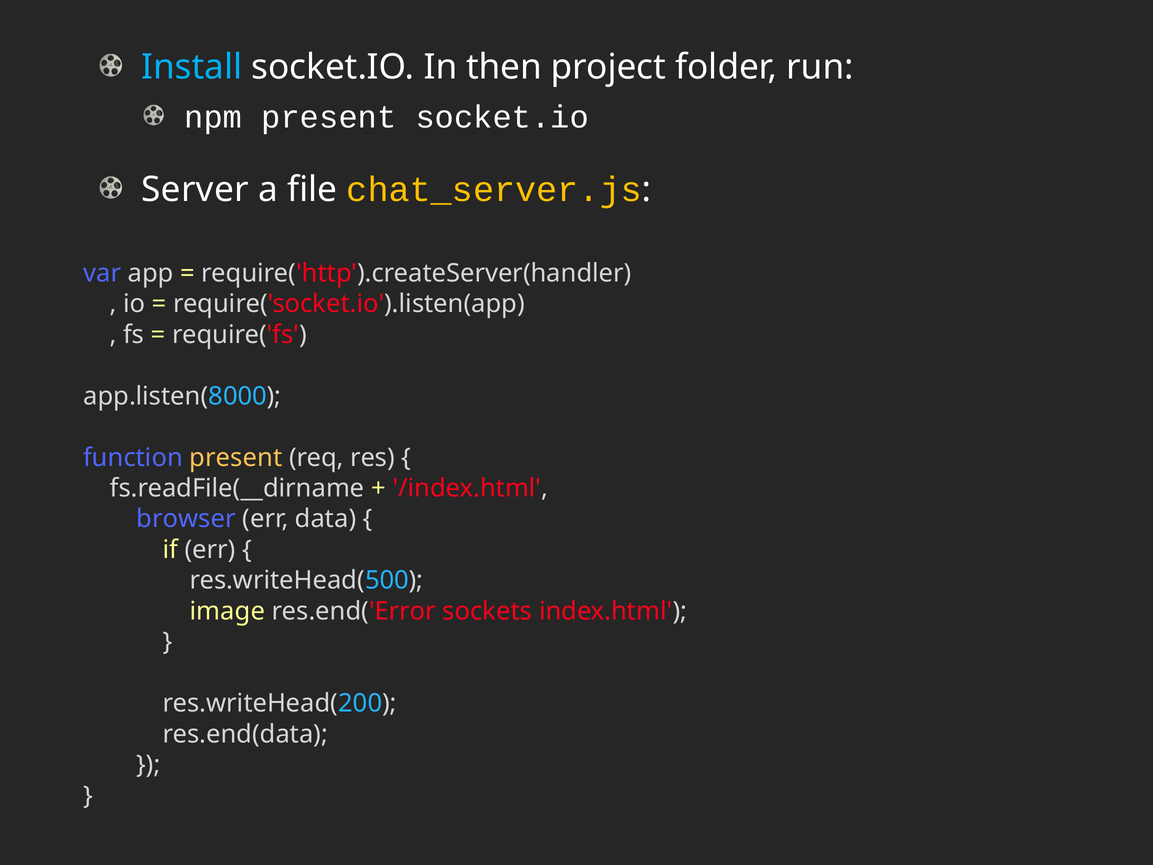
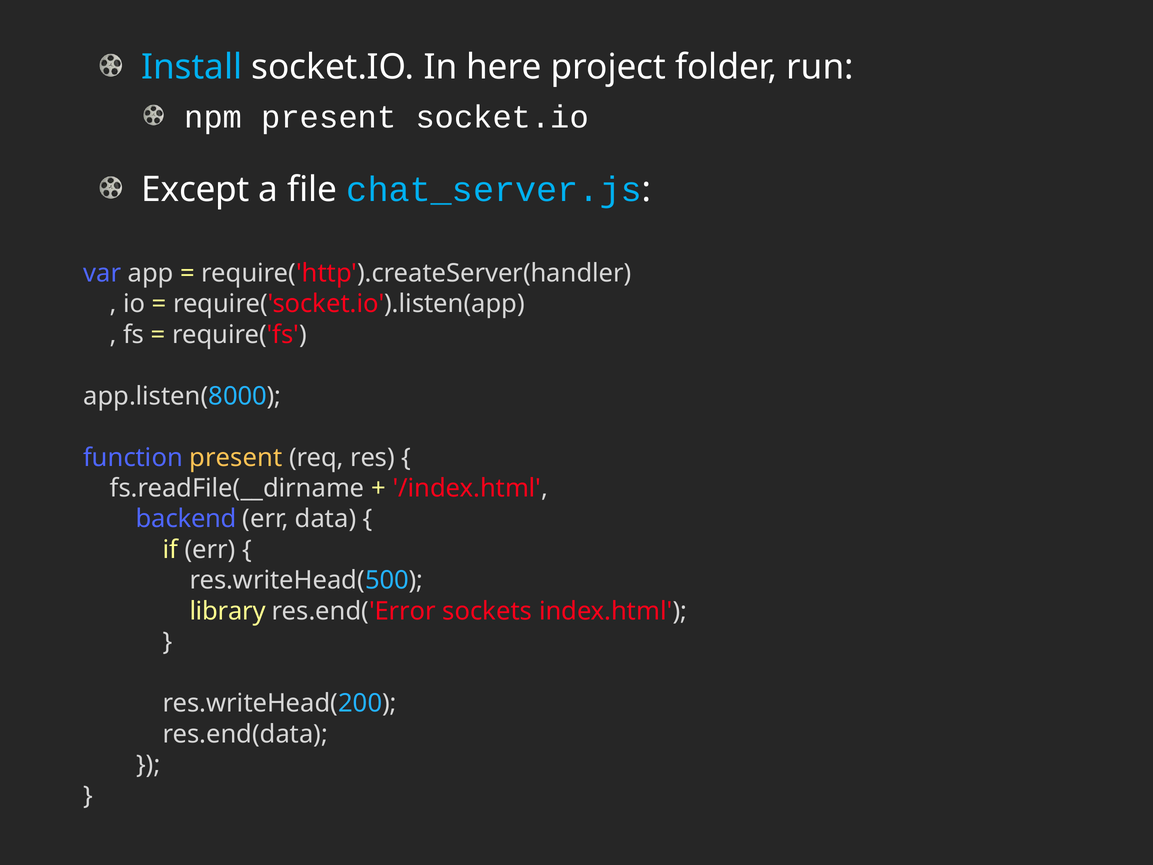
then: then -> here (504, 67)
Server: Server -> Except (195, 190)
chat_server.js colour: yellow -> light blue (494, 190)
browser: browser -> backend (186, 519)
image: image -> library (228, 611)
